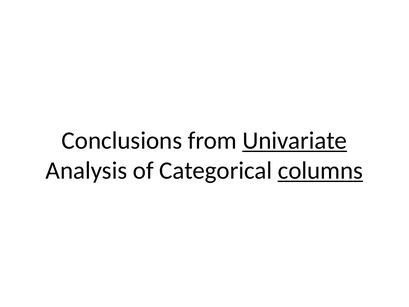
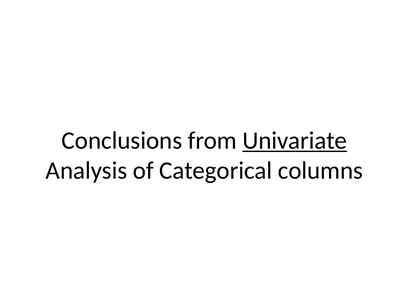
columns underline: present -> none (320, 170)
